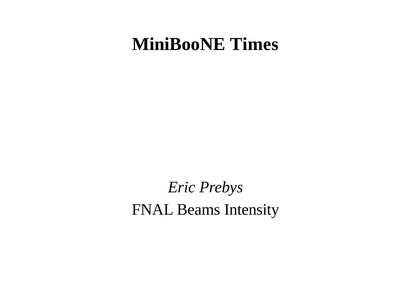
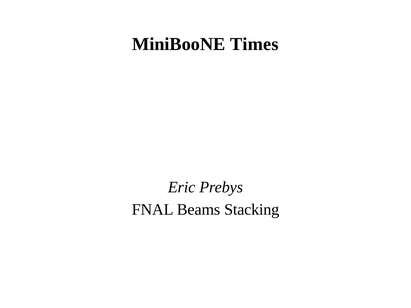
Intensity: Intensity -> Stacking (252, 210)
